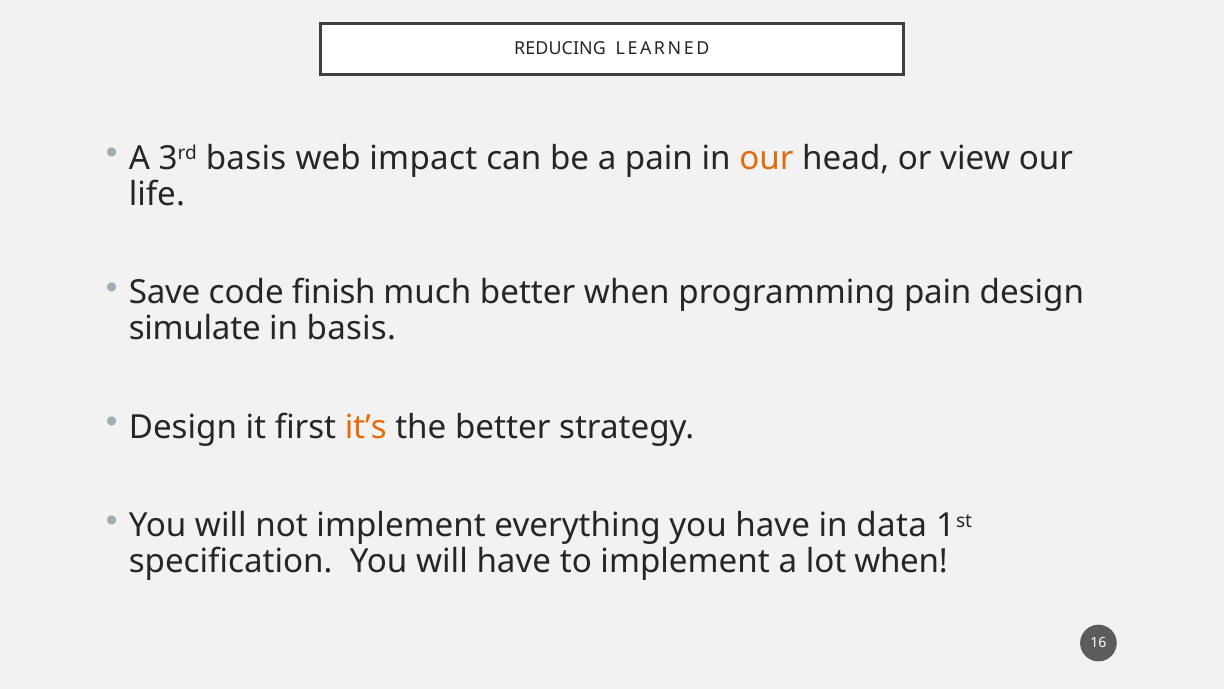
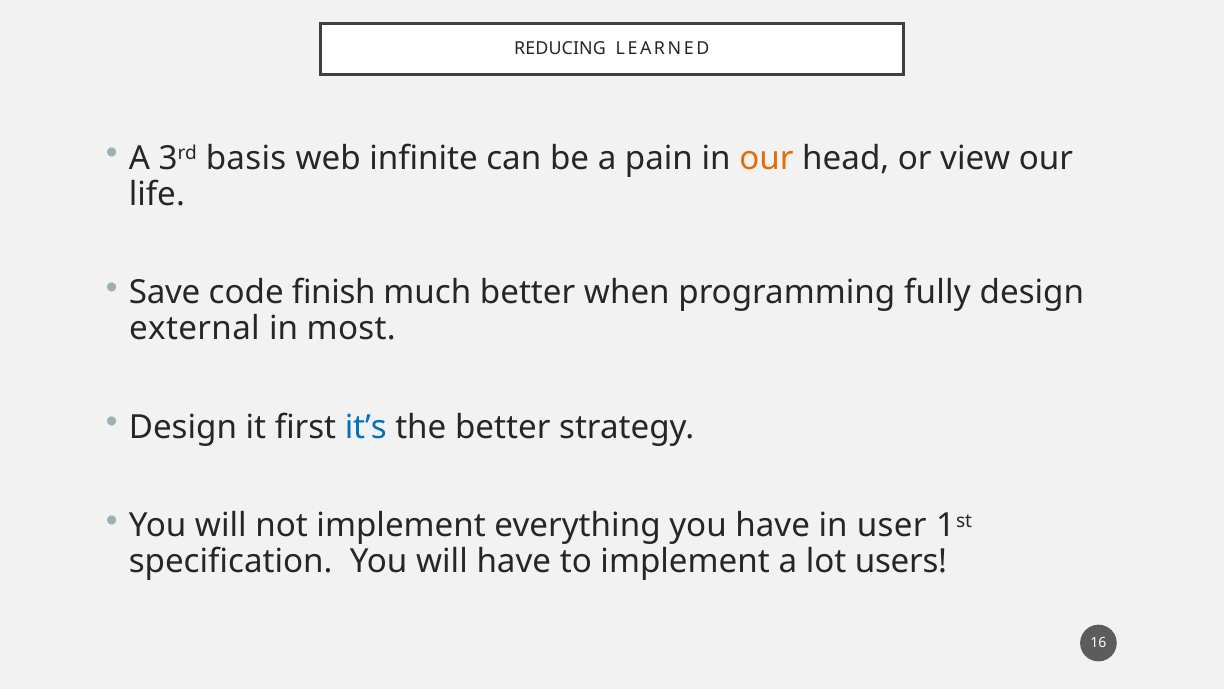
impact: impact -> infinite (424, 159)
programming pain: pain -> fully (937, 293)
simulate: simulate -> external (194, 329)
in basis: basis -> most (351, 329)
it’s colour: orange -> blue (366, 427)
data: data -> user (892, 526)
lot when: when -> users (901, 561)
